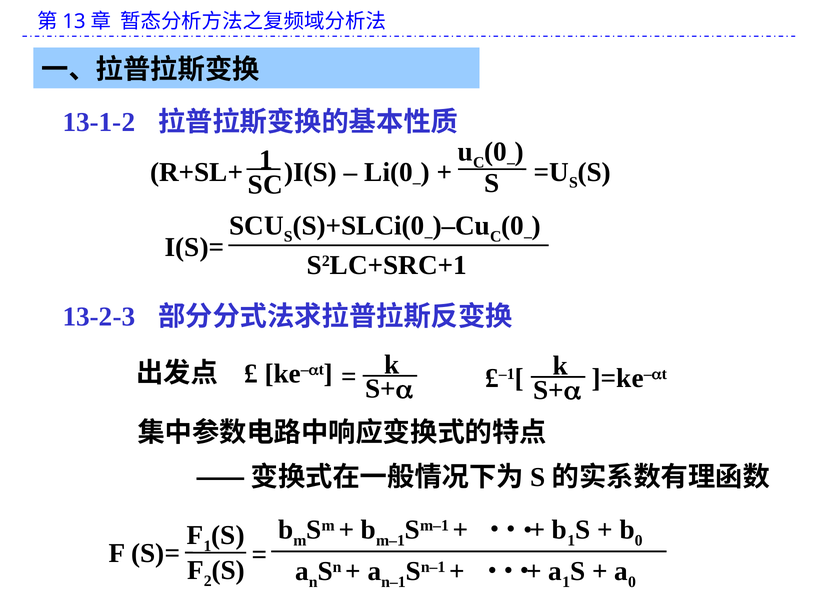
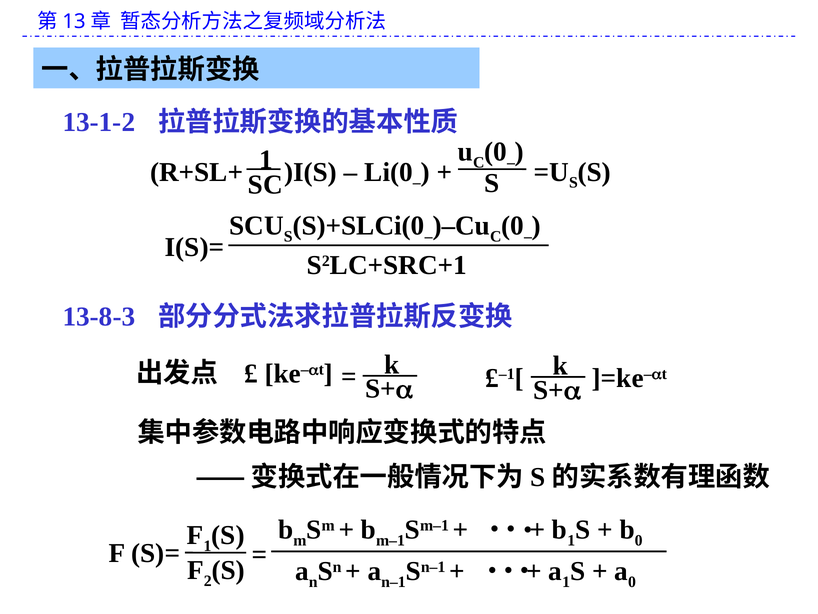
13-2-3: 13-2-3 -> 13-8-3 (99, 317)
